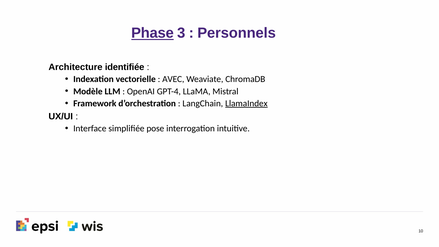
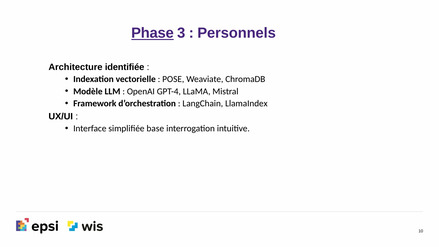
AVEC: AVEC -> POSE (173, 79)
LlamaIndex underline: present -> none (246, 103)
pose: pose -> base (155, 128)
